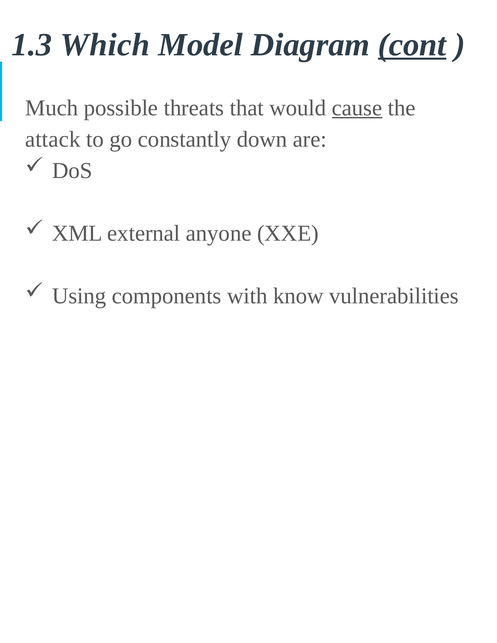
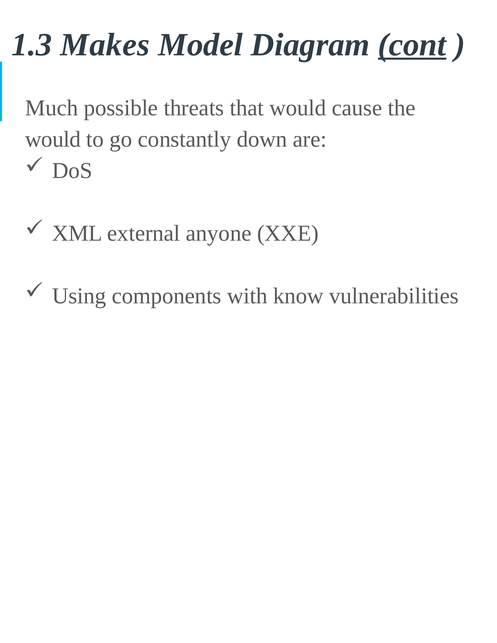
Which: Which -> Makes (105, 45)
cause underline: present -> none (357, 108)
attack: attack -> would (53, 139)
